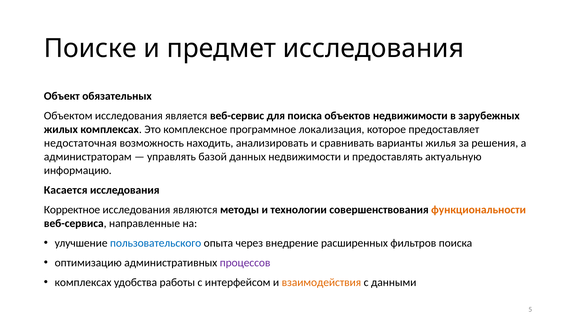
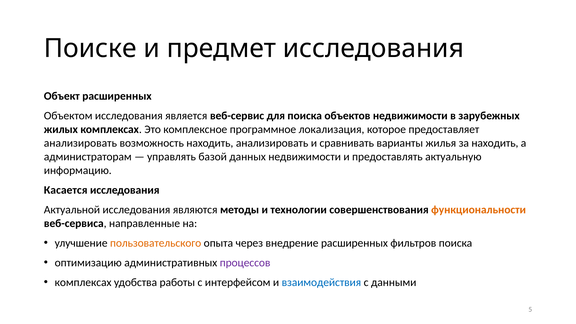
Объект обязательных: обязательных -> расширенных (117, 96)
недостаточная: недостаточная -> анализировать (80, 143)
за решения: решения -> находить (495, 143)
Корректное: Корректное -> Актуальной (72, 210)
пользовательского colour: blue -> orange (156, 243)
взаимодействия colour: orange -> blue (321, 282)
